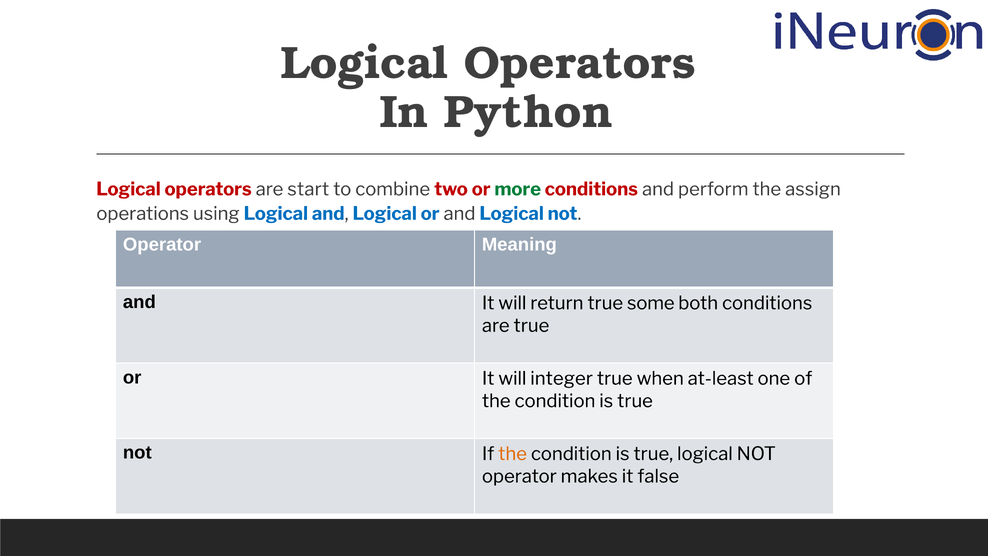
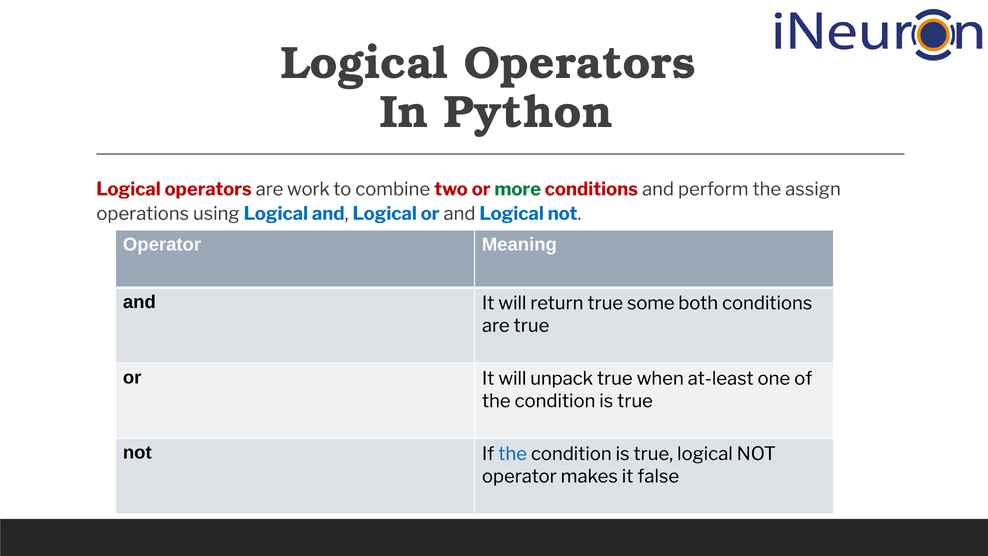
start: start -> work (308, 189)
integer: integer -> unpack (562, 378)
the colour: orange -> blue (513, 454)
